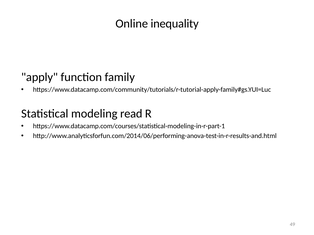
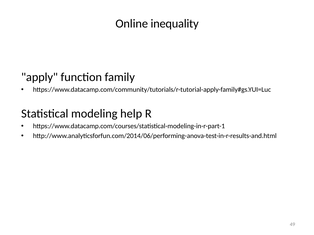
read: read -> help (131, 114)
